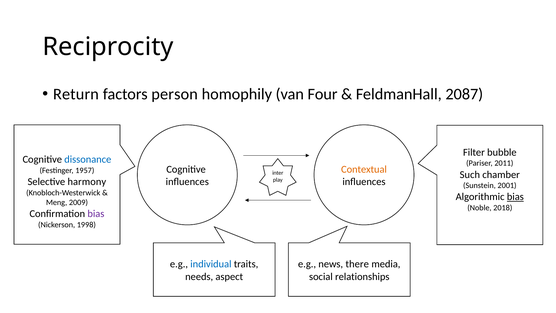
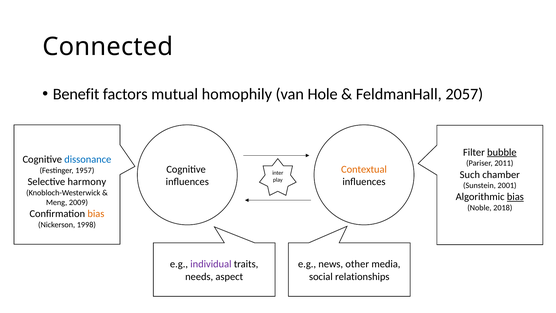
Reciprocity: Reciprocity -> Connected (108, 47)
Return: Return -> Benefit (76, 94)
person: person -> mutual (175, 94)
Four: Four -> Hole (323, 94)
2087: 2087 -> 2057 (464, 94)
bubble underline: none -> present (502, 152)
bias colour: purple -> orange (96, 214)
individual colour: blue -> purple (211, 264)
there: there -> other (357, 264)
